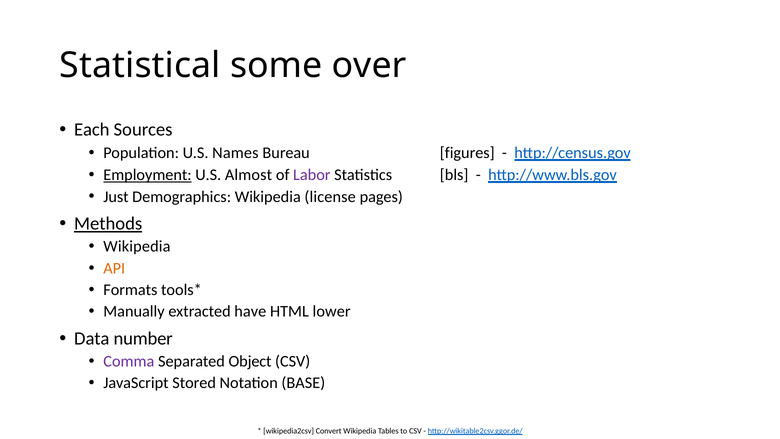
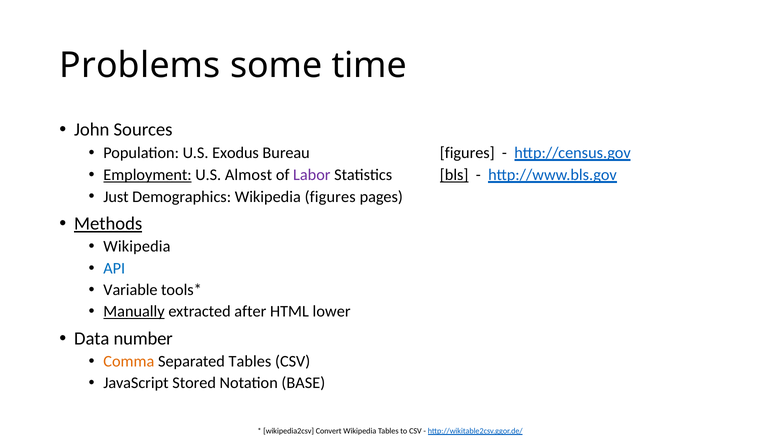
Statistical: Statistical -> Problems (140, 66)
over: over -> time (369, 66)
Each: Each -> John (92, 130)
Names: Names -> Exodus (236, 153)
bls underline: none -> present (454, 175)
Wikipedia license: license -> figures (330, 197)
API colour: orange -> blue (114, 268)
Formats: Formats -> Variable (130, 290)
Manually underline: none -> present (134, 311)
have: have -> after (250, 311)
Comma colour: purple -> orange (129, 361)
Separated Object: Object -> Tables (250, 361)
